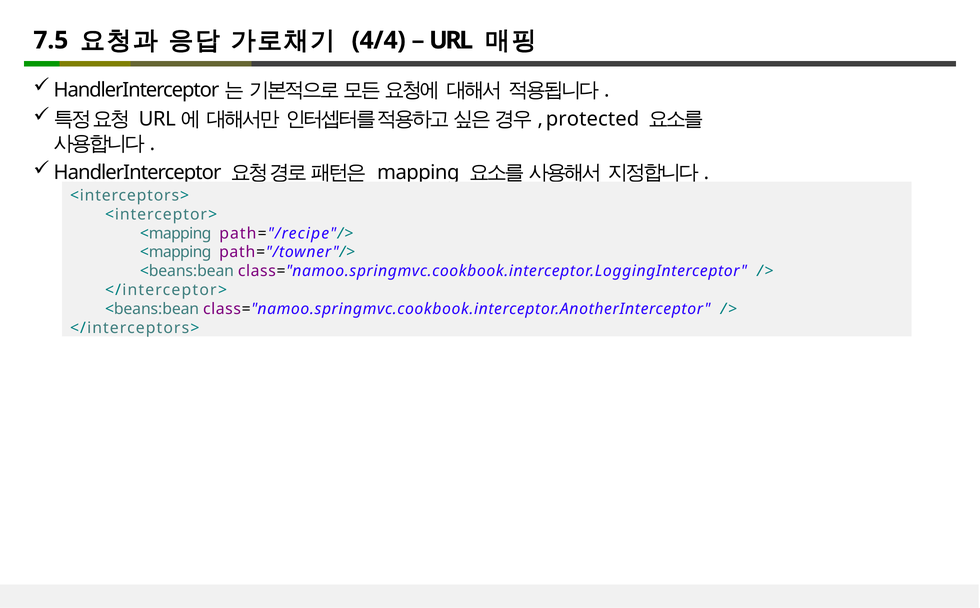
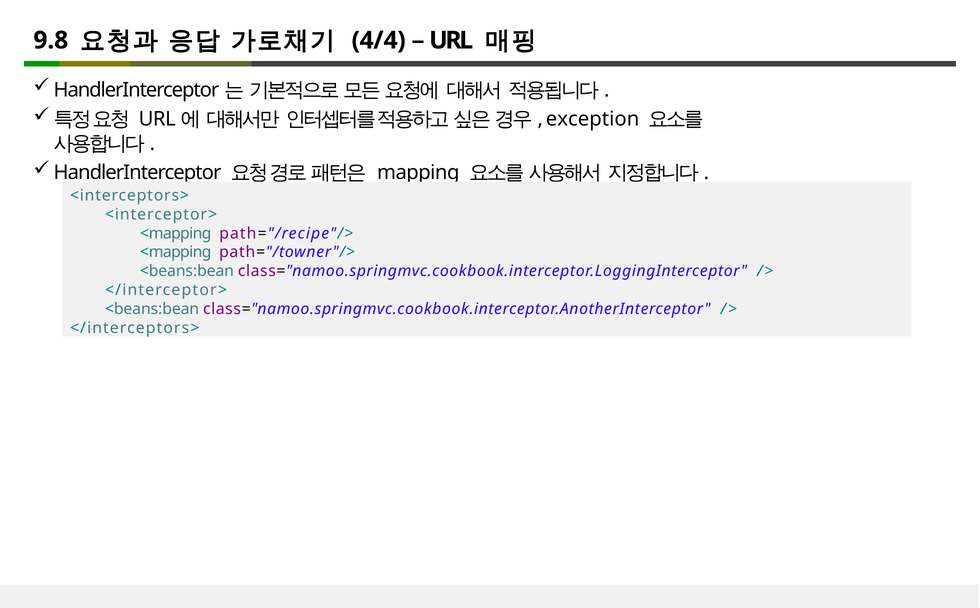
7.5: 7.5 -> 9.8 (51, 40)
protected: protected -> exception (593, 119)
